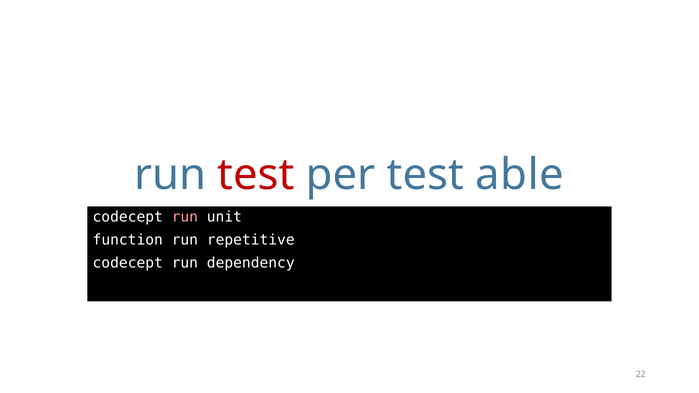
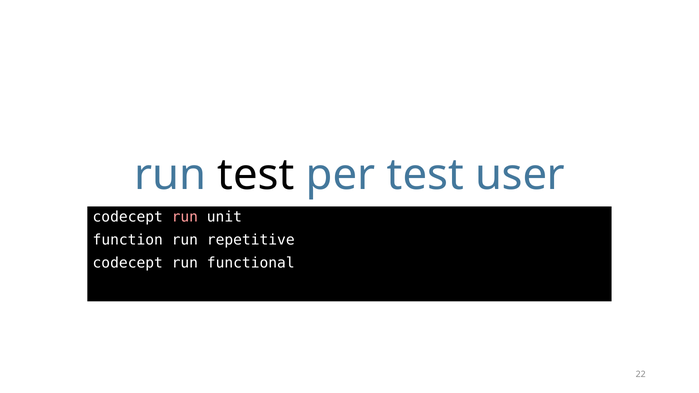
test colour: red -> black (256, 175)
able: able -> user (520, 175)
dependency: dependency -> functional (251, 263)
